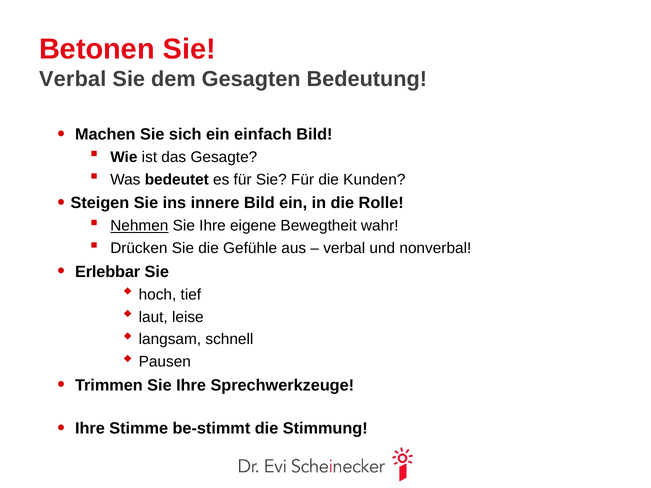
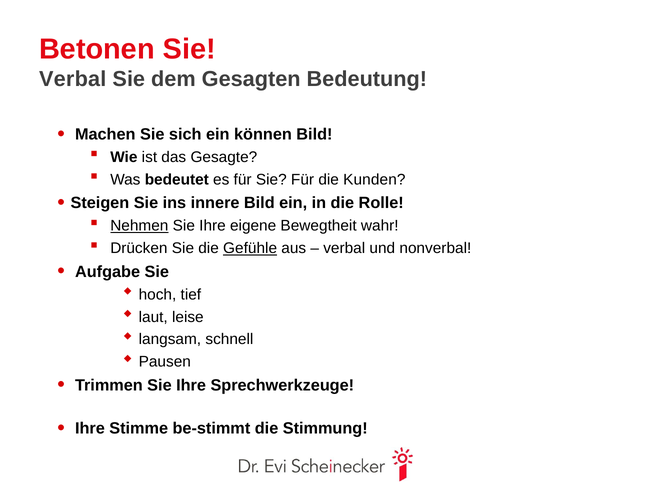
einfach: einfach -> können (263, 134)
Gefühle underline: none -> present (250, 248)
Erlebbar: Erlebbar -> Aufgabe (108, 272)
